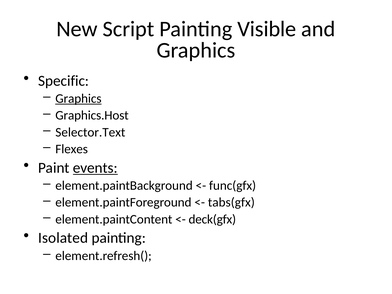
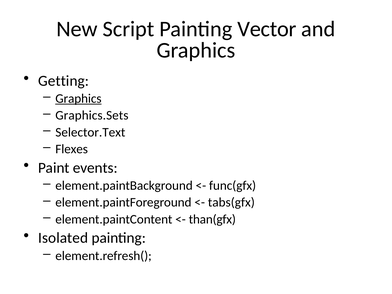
Visible: Visible -> Vector (267, 29)
Specific: Specific -> Getting (64, 81)
Graphics.Host: Graphics.Host -> Graphics.Sets (92, 115)
events underline: present -> none (95, 168)
deck(gfx: deck(gfx -> than(gfx (212, 219)
